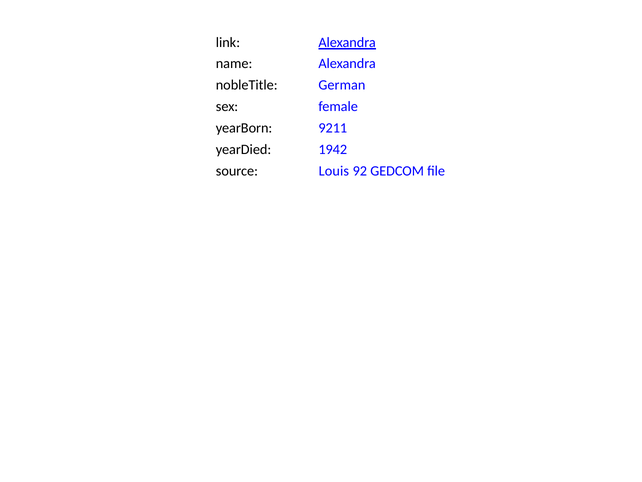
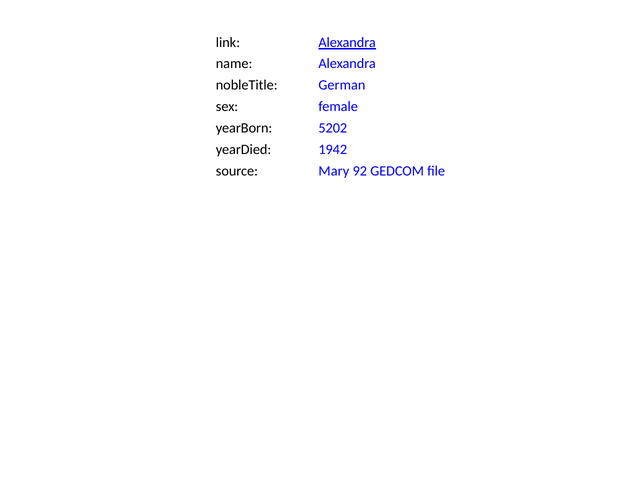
9211: 9211 -> 5202 (333, 128)
Louis: Louis -> Mary (334, 171)
